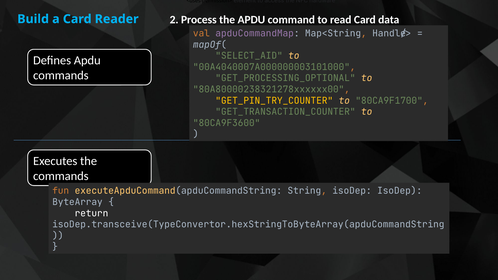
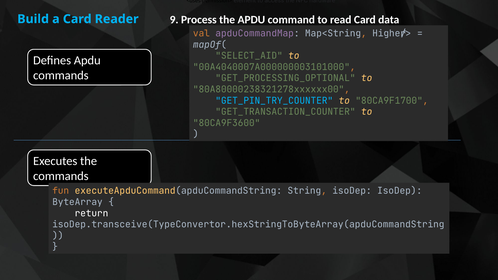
2: 2 -> 9 (174, 20)
Handle>: Handle> -> Higher> (392, 33)
GET_PIN_TRY_COUNTER colour: yellow -> light blue (274, 101)
